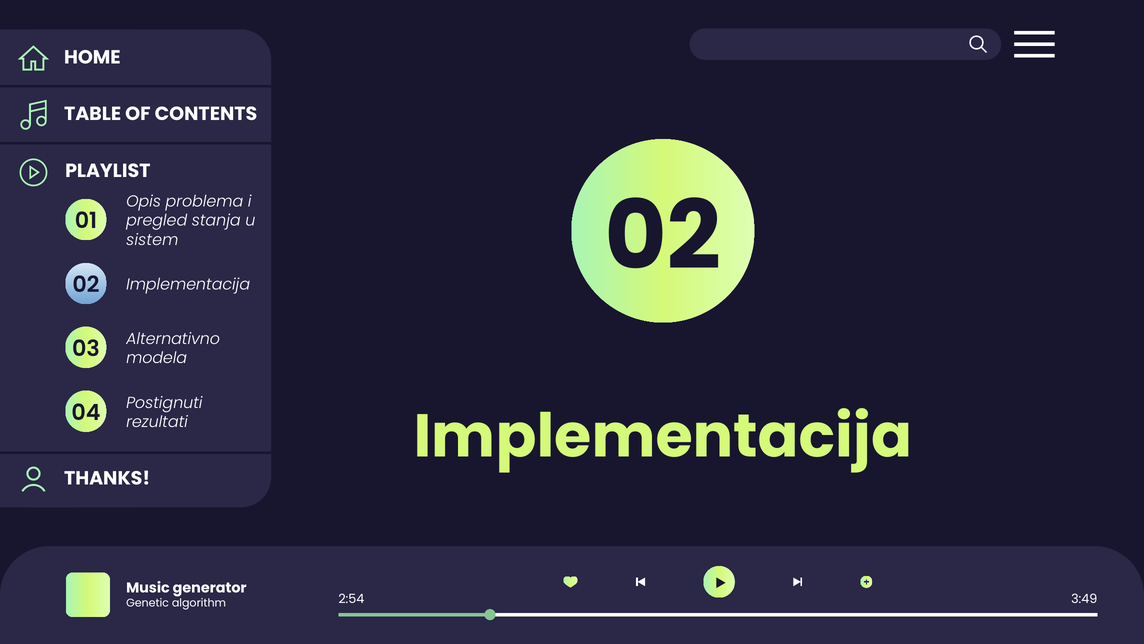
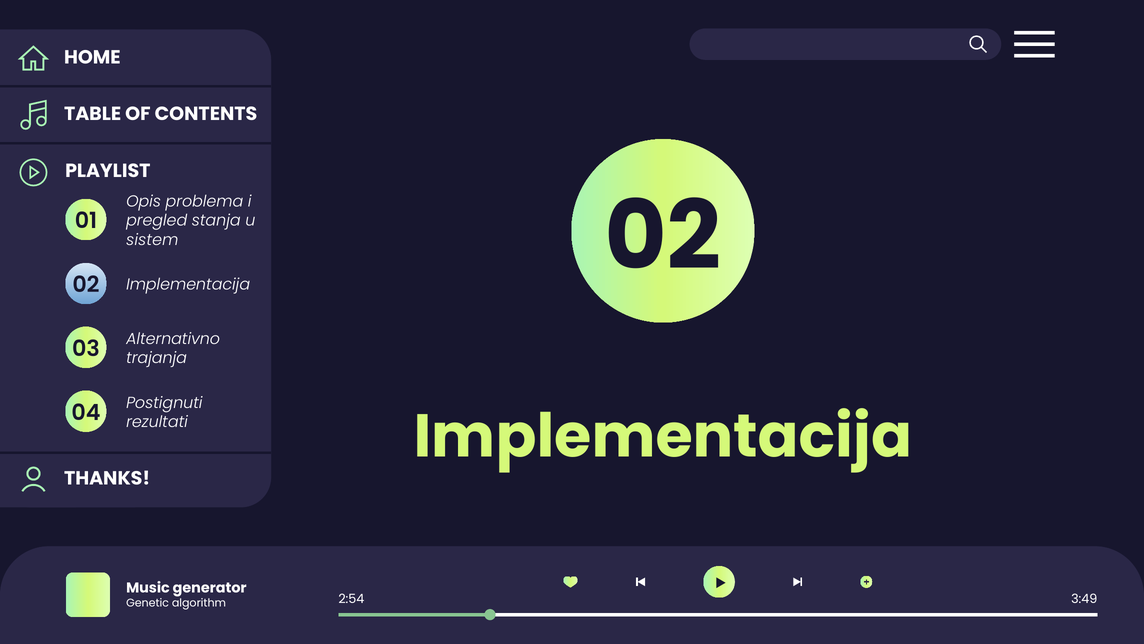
modela: modela -> trajanja (157, 358)
